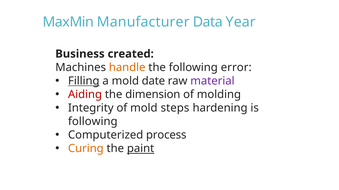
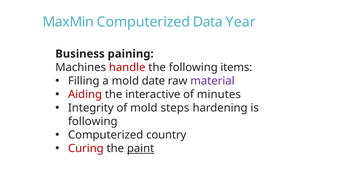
MaxMin Manufacturer: Manufacturer -> Computerized (143, 22)
created: created -> paining (131, 54)
handle colour: orange -> red (127, 68)
error: error -> items (236, 68)
Filling underline: present -> none (84, 81)
dimension: dimension -> interactive (153, 95)
molding: molding -> minutes (219, 95)
process: process -> country (166, 135)
Curing colour: orange -> red (86, 149)
